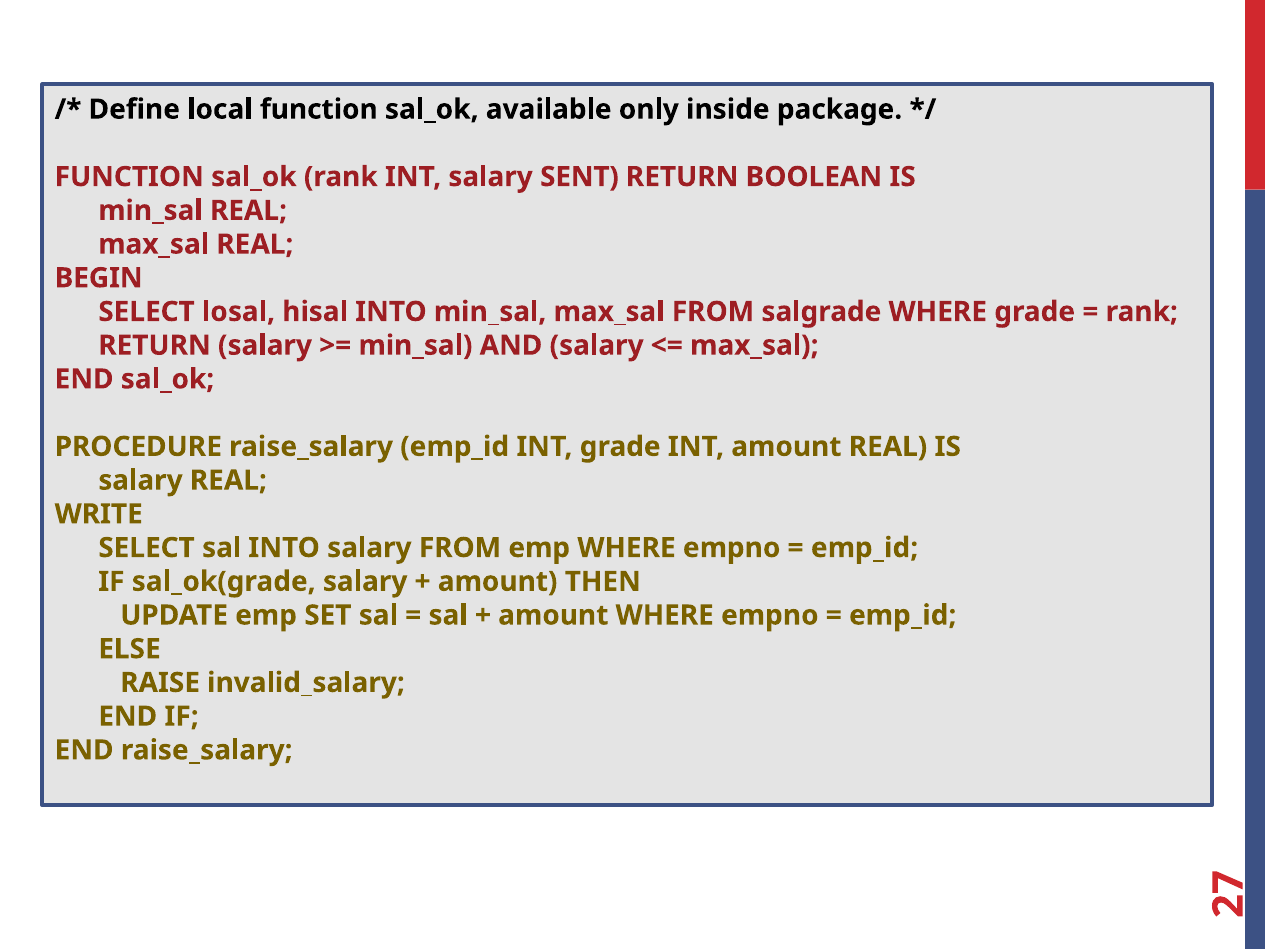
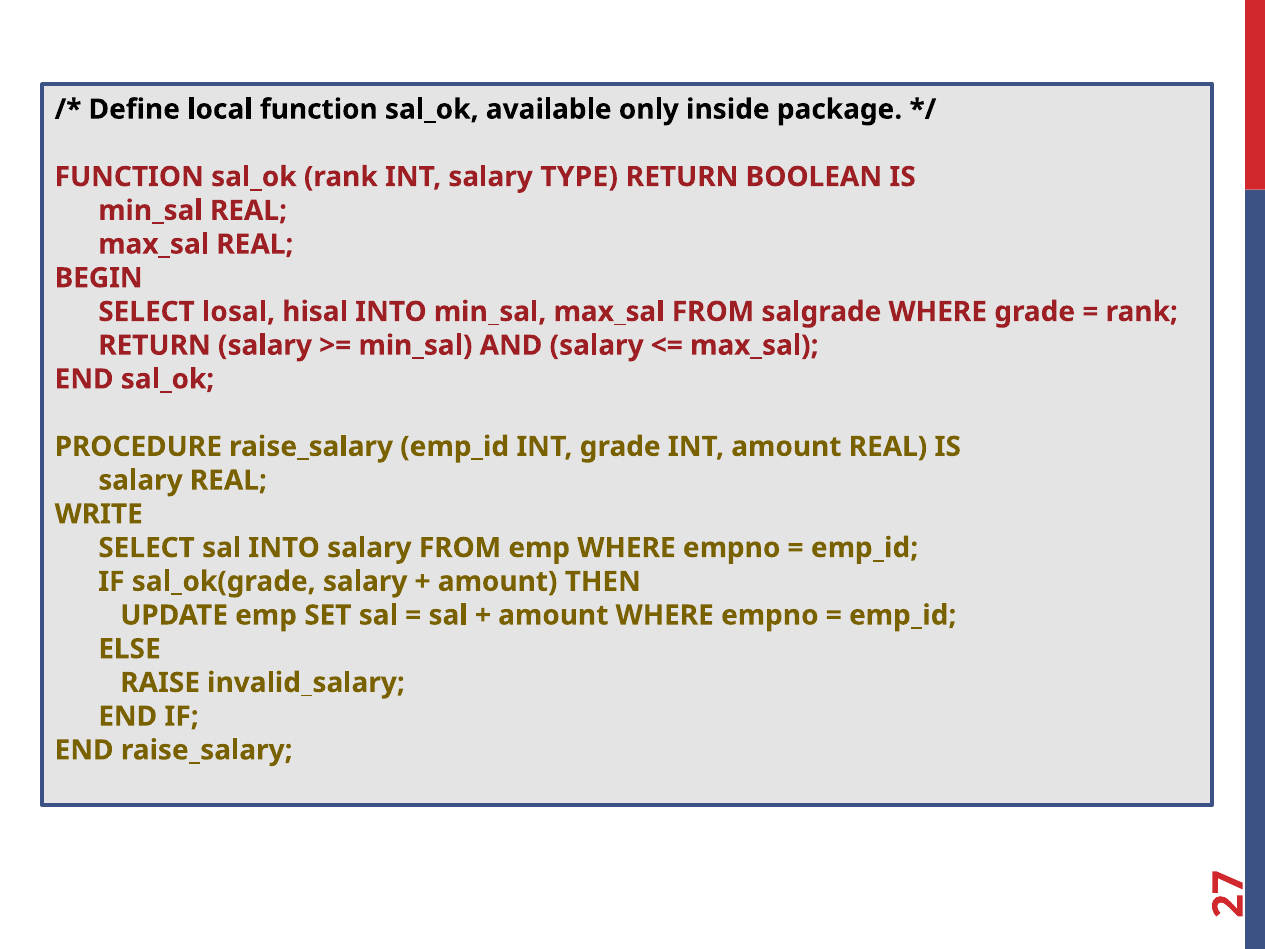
SENT: SENT -> TYPE (579, 177)
